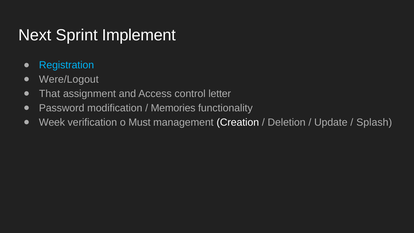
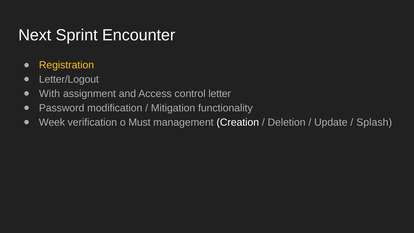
Implement: Implement -> Encounter (139, 35)
Registration colour: light blue -> yellow (67, 65)
Were/Logout: Were/Logout -> Letter/Logout (69, 79)
That: That -> With (50, 94)
Memories: Memories -> Mitigation (173, 108)
